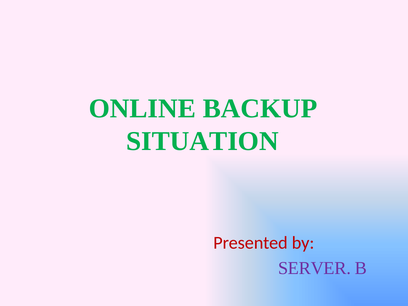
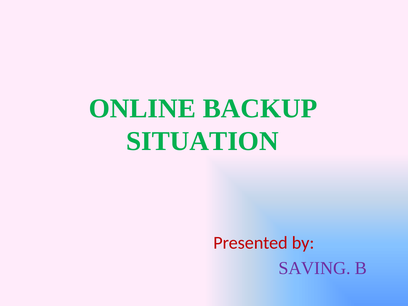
SERVER: SERVER -> SAVING (315, 268)
